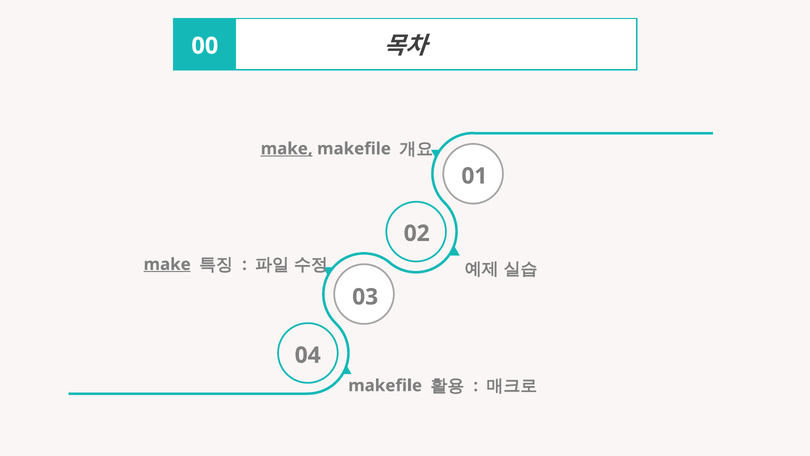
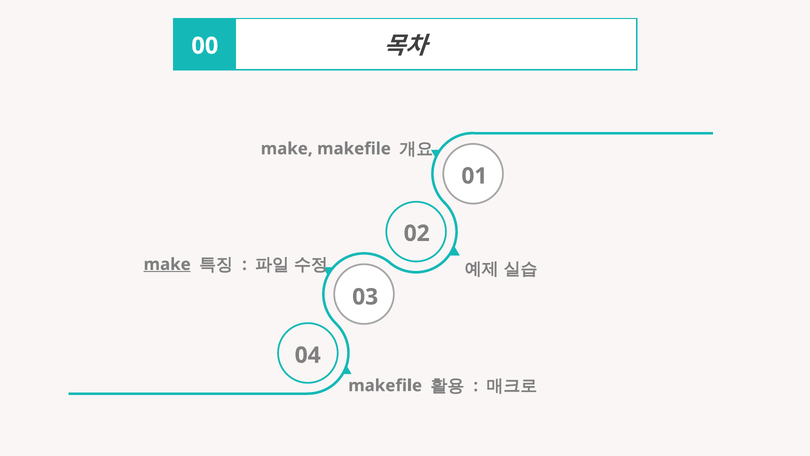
make underline: present -> none (287, 149)
